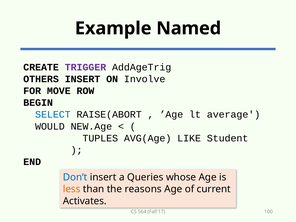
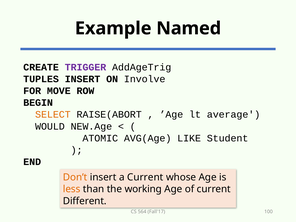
OTHERS: OTHERS -> TUPLES (41, 79)
SELECT colour: blue -> orange (53, 115)
TUPLES: TUPLES -> ATOMIC (100, 138)
Don’t colour: blue -> orange (75, 177)
a Queries: Queries -> Current (145, 177)
reasons: reasons -> working (143, 189)
Activates: Activates -> Different (85, 201)
